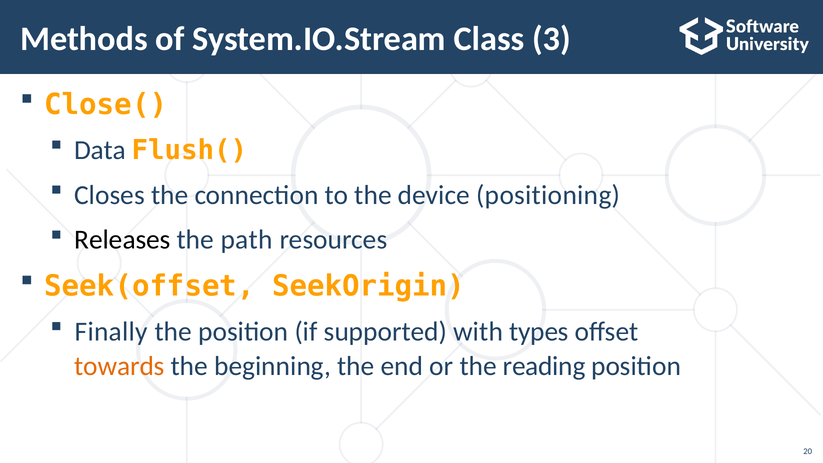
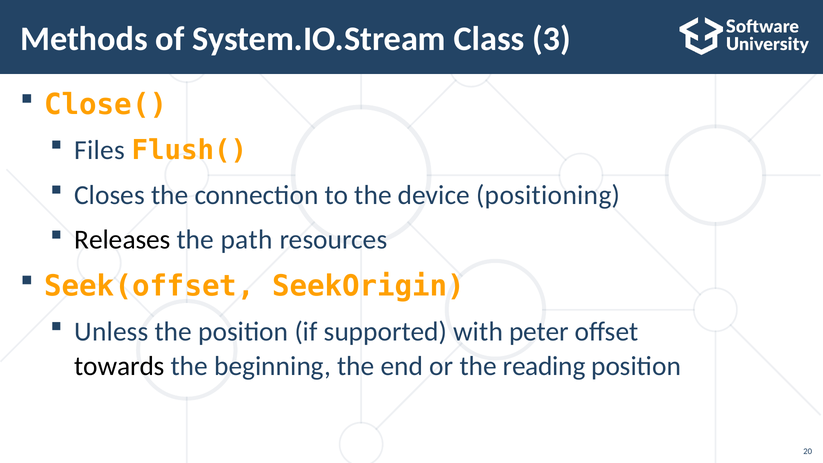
Data: Data -> Files (100, 150)
Finally: Finally -> Unless (111, 332)
types: types -> peter (539, 332)
towards colour: orange -> black (119, 366)
